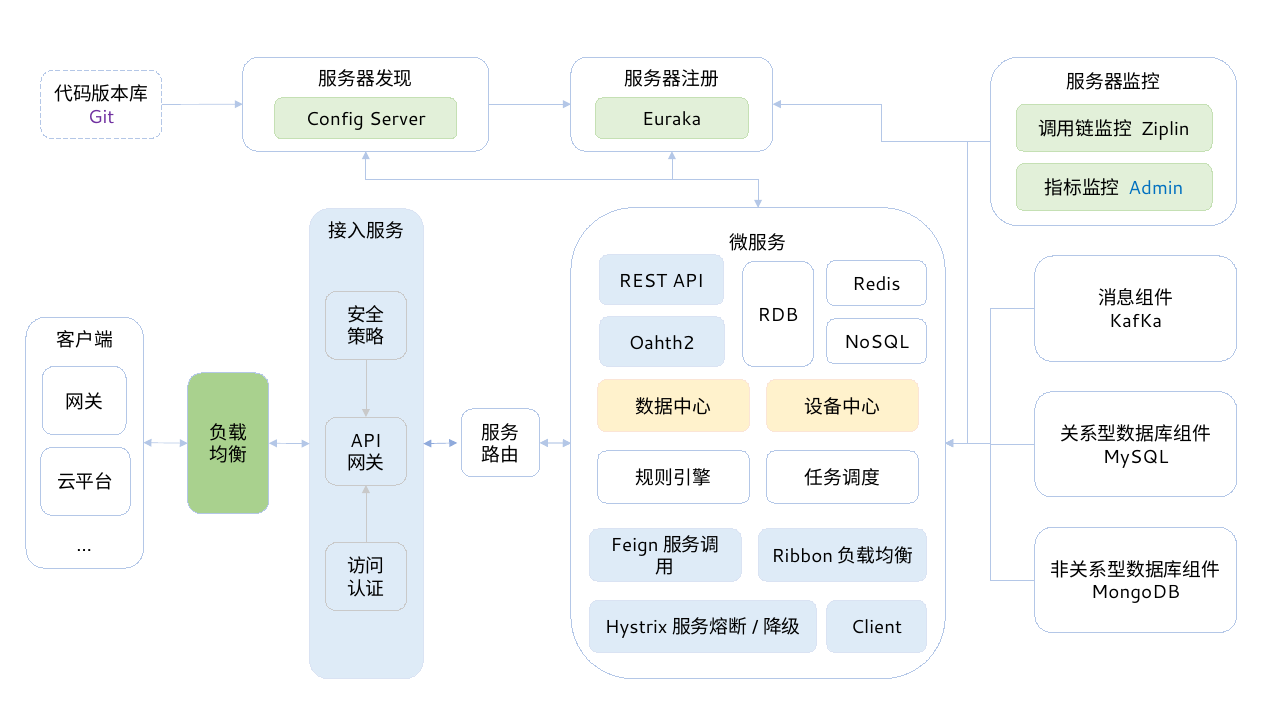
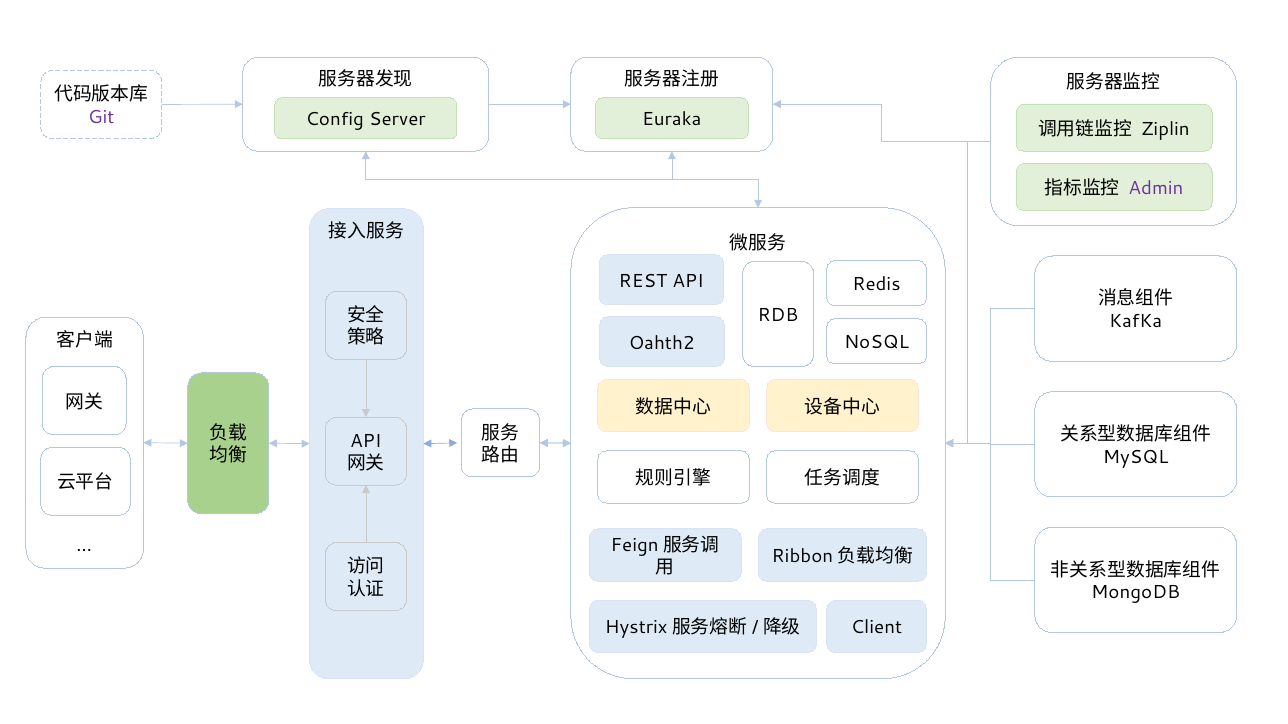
Admin colour: blue -> purple (1156, 188)
